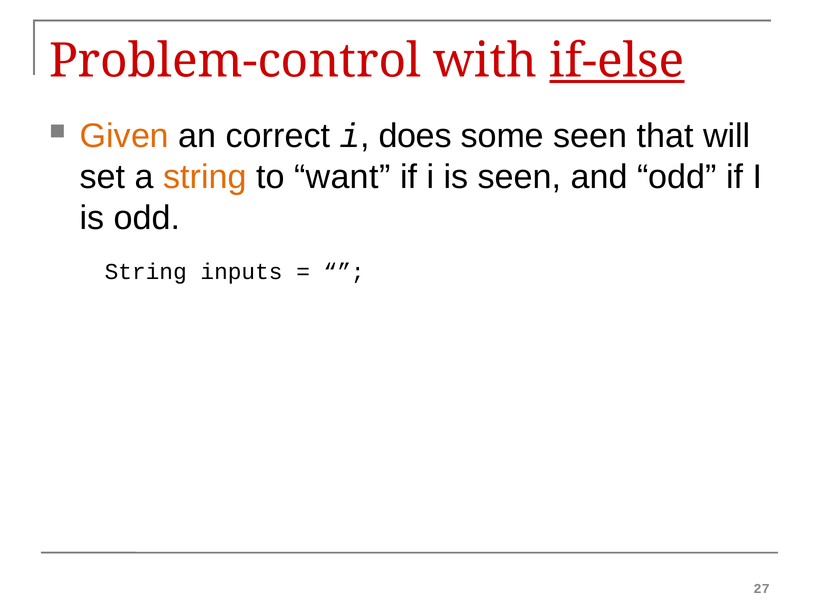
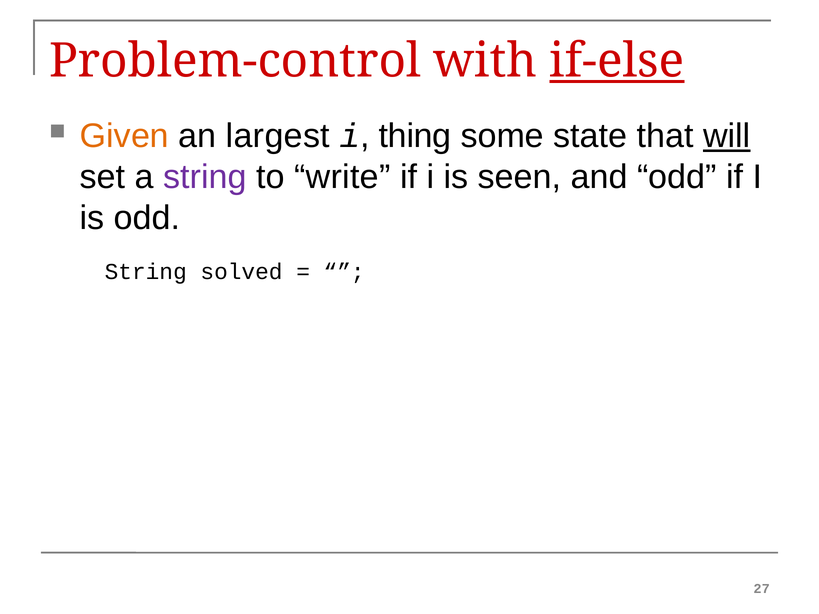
correct: correct -> largest (278, 136)
does: does -> thing (415, 136)
some seen: seen -> state (590, 136)
will underline: none -> present (727, 136)
string colour: orange -> purple (205, 177)
want: want -> write (342, 177)
inputs: inputs -> solved (241, 272)
